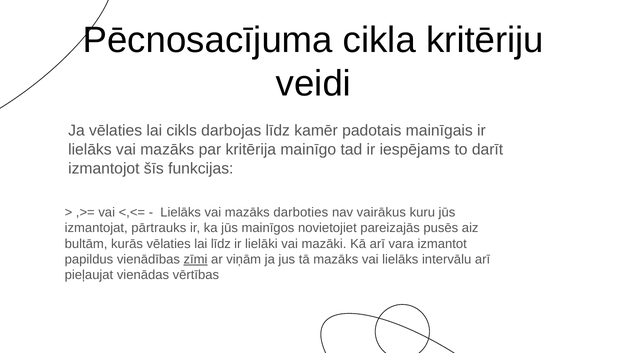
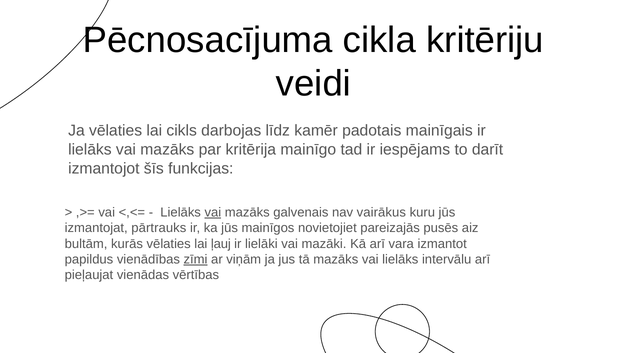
vai underline: none -> present (213, 212)
darboties: darboties -> galvenais (301, 212)
lai līdz: līdz -> ļauj (221, 244)
